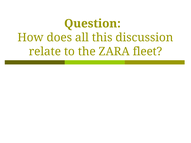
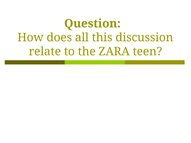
fleet: fleet -> teen (147, 52)
